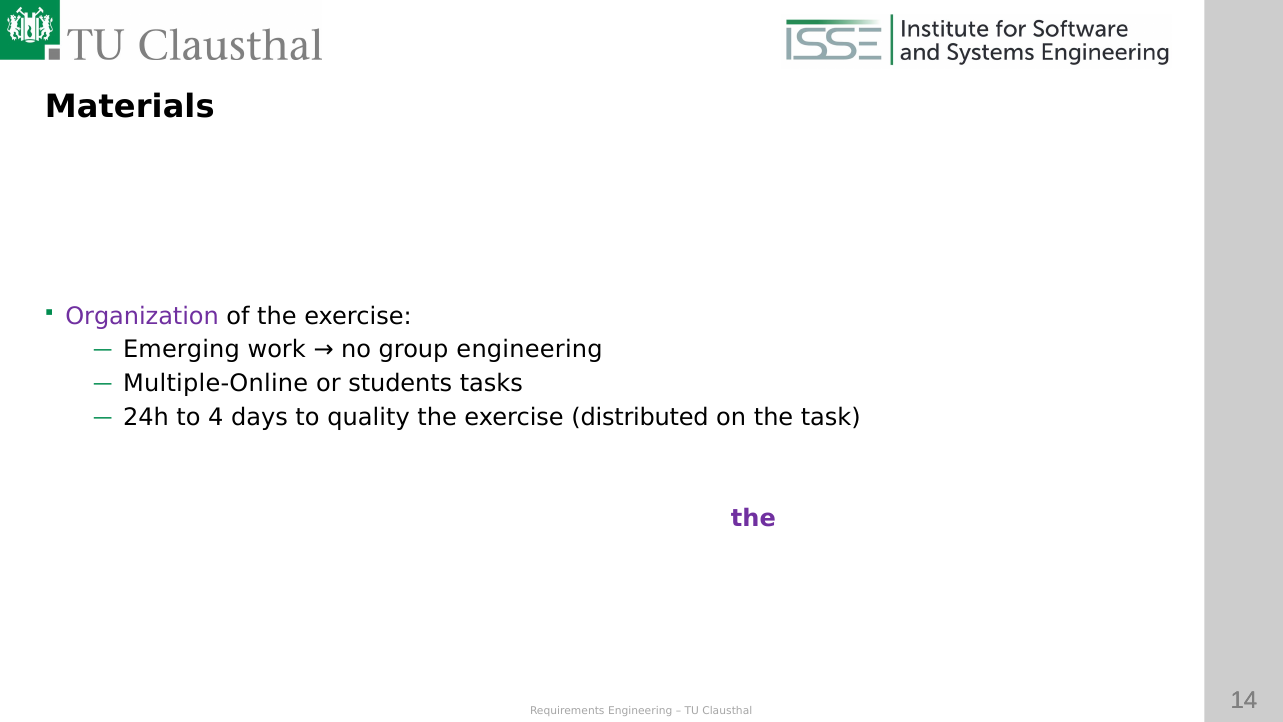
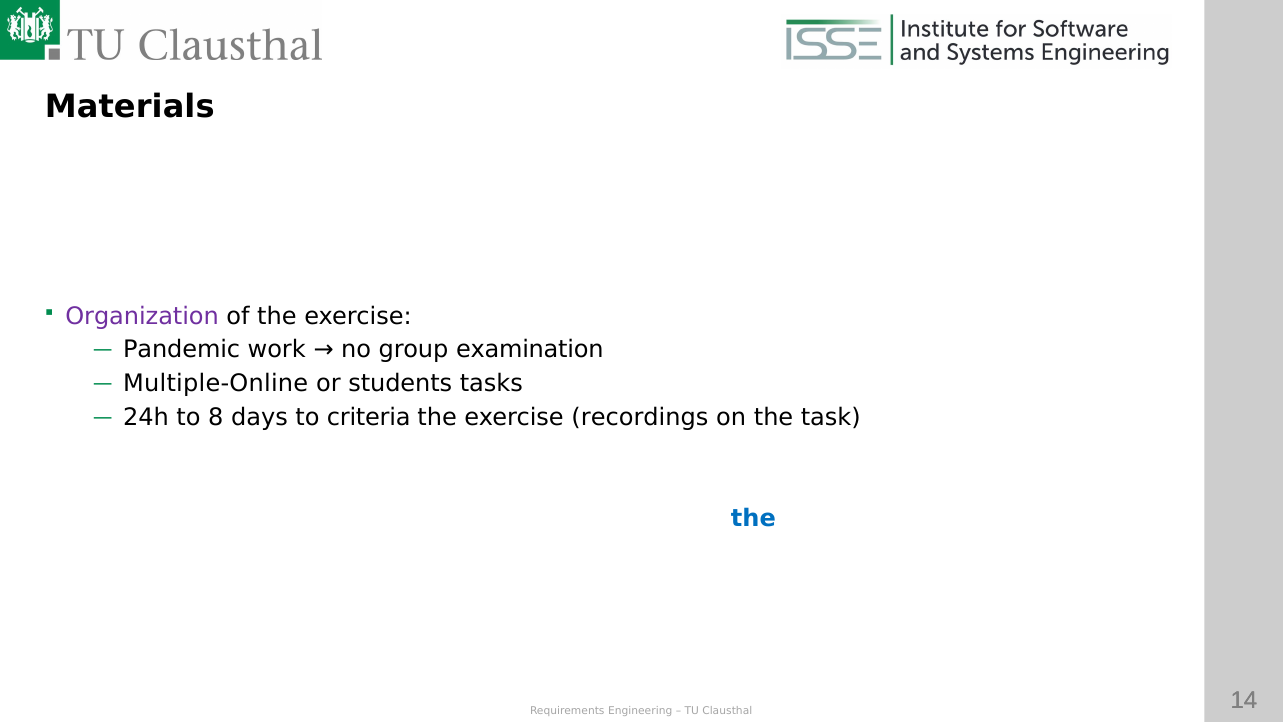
Emerging: Emerging -> Pandemic (182, 350)
group engineering: engineering -> examination (530, 350)
4: 4 -> 8 (216, 417)
quality: quality -> criteria (369, 417)
distributed: distributed -> recordings (640, 417)
the colour: purple -> blue (753, 518)
